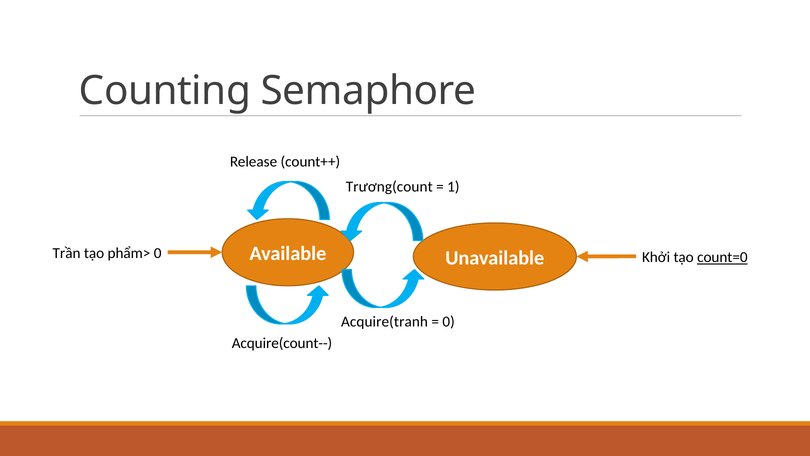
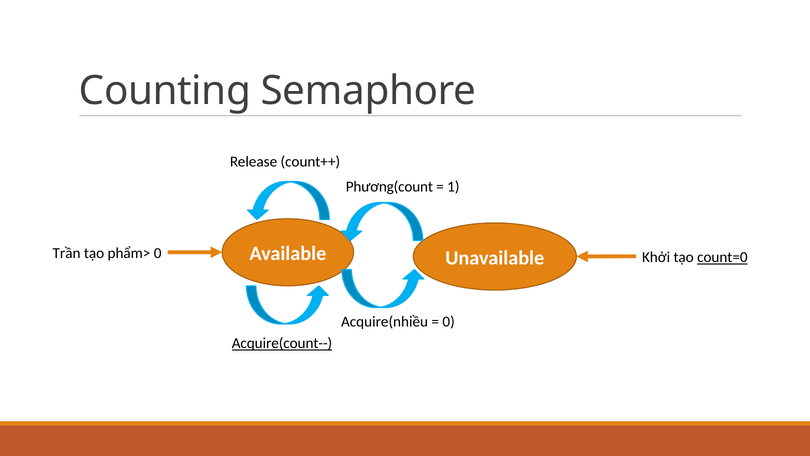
Trương(count: Trương(count -> Phương(count (389, 187)
Acquire(tranh: Acquire(tranh -> Acquire(nhiều (385, 321)
Acquire(count-- underline: none -> present (282, 343)
